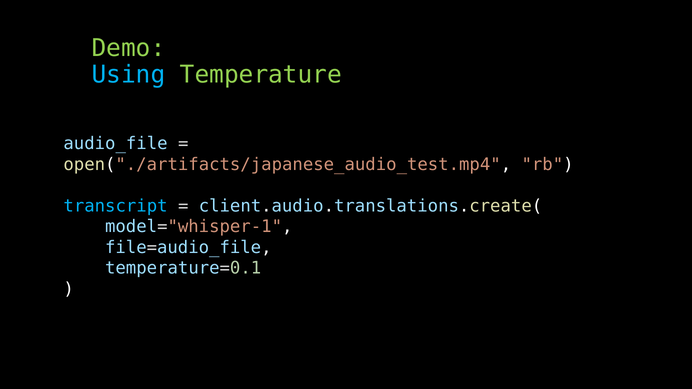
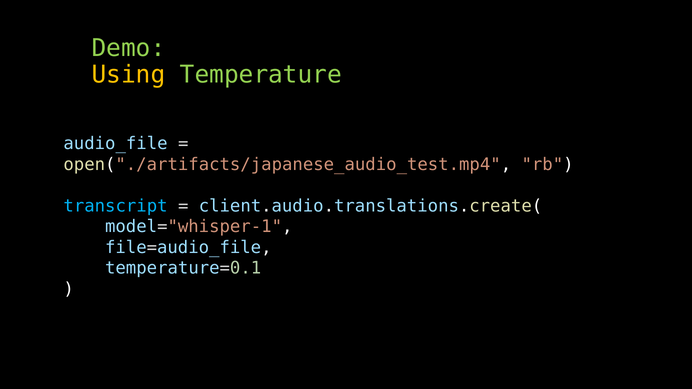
Using colour: light blue -> yellow (128, 75)
